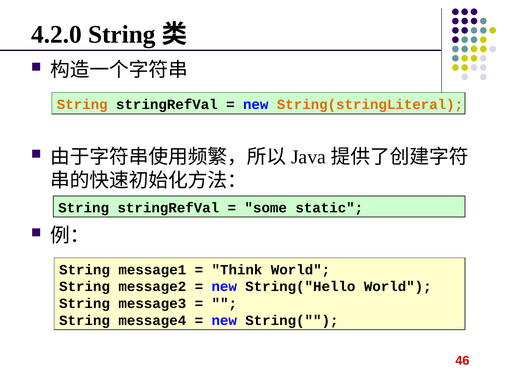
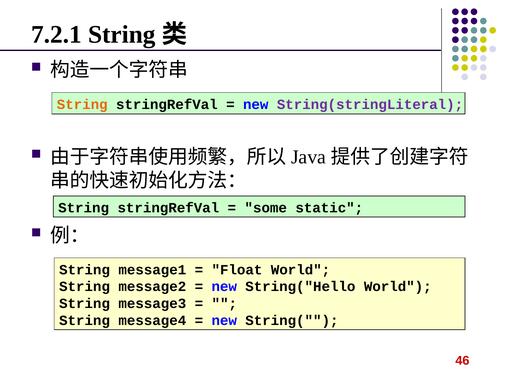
4.2.0: 4.2.0 -> 7.2.1 (56, 34)
String(stringLiteral colour: orange -> purple (370, 105)
Think: Think -> Float (237, 270)
